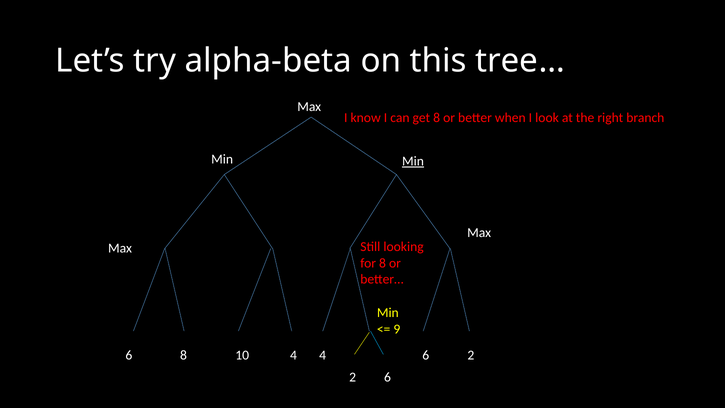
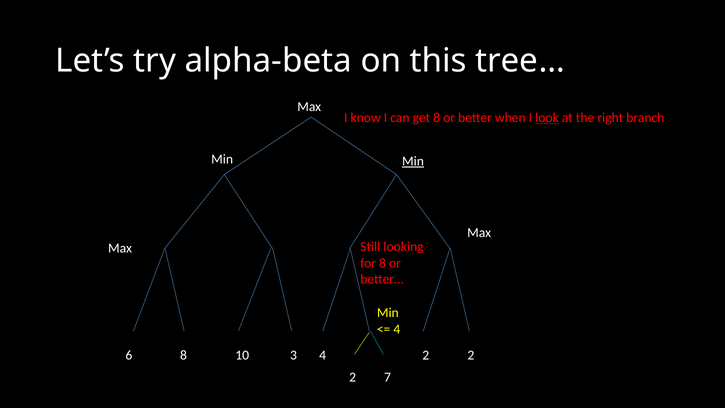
look underline: none -> present (547, 118)
9: 9 -> 4 (397, 329)
8 4: 4 -> 3 (293, 355)
6 4 6: 6 -> 2 (426, 355)
2 6: 6 -> 7 (387, 377)
